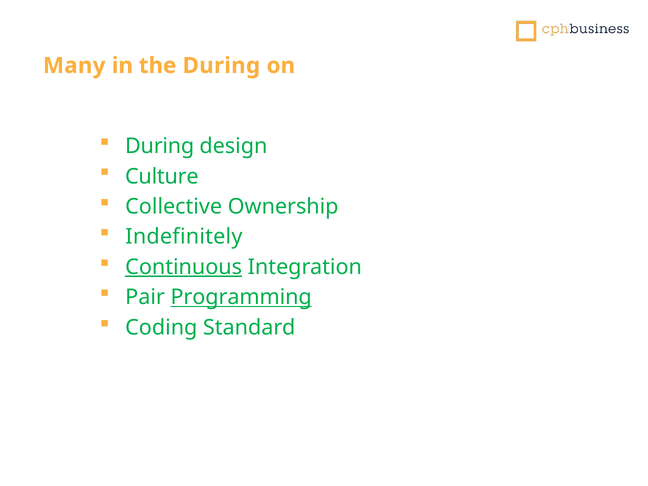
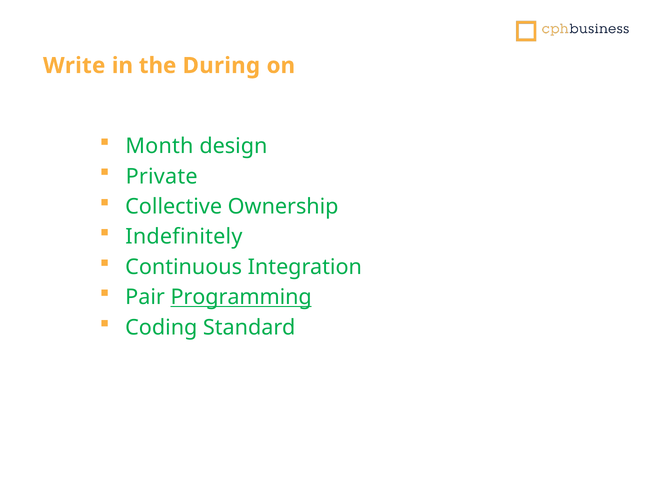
Many: Many -> Write (74, 66)
During: During -> Month (159, 146)
Culture: Culture -> Private (162, 176)
Continuous underline: present -> none (184, 267)
